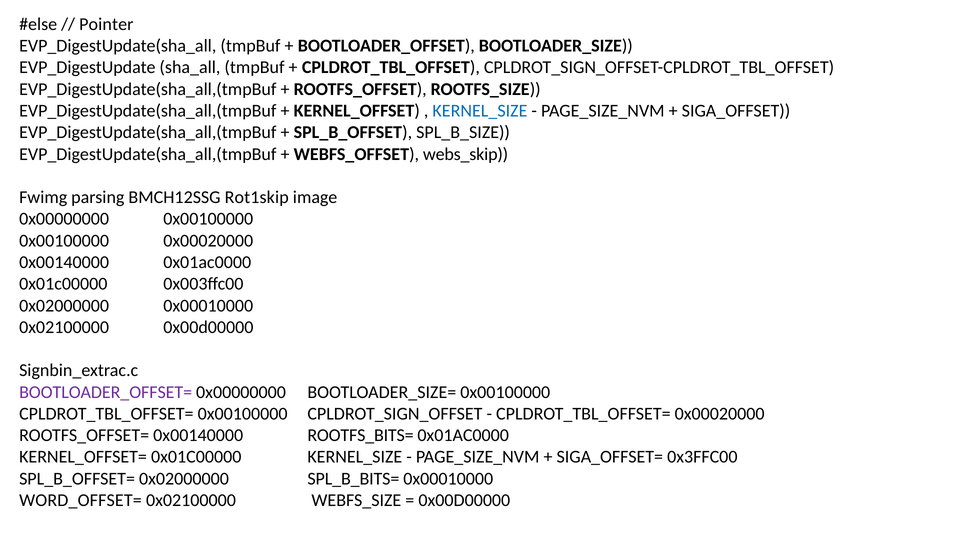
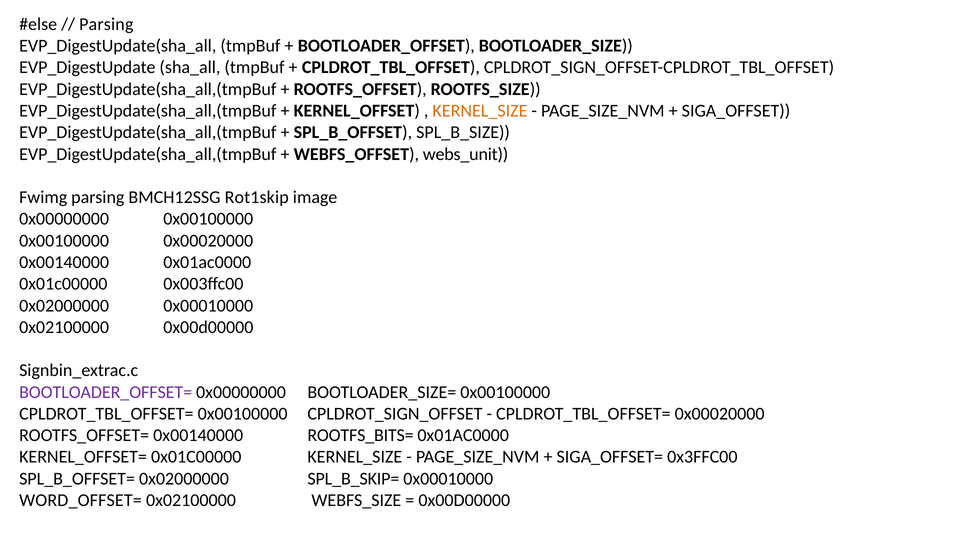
Pointer: Pointer -> Parsing (106, 24)
KERNEL_SIZE colour: blue -> orange (480, 111)
webs_skip: webs_skip -> webs_unit (466, 154)
SPL_B_BITS=: SPL_B_BITS= -> SPL_B_SKIP= (353, 478)
